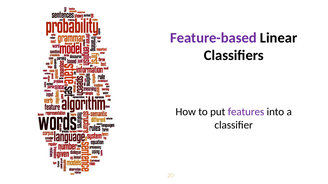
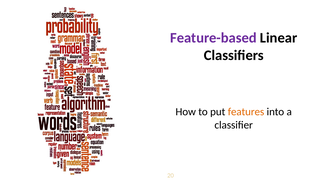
features colour: purple -> orange (246, 112)
